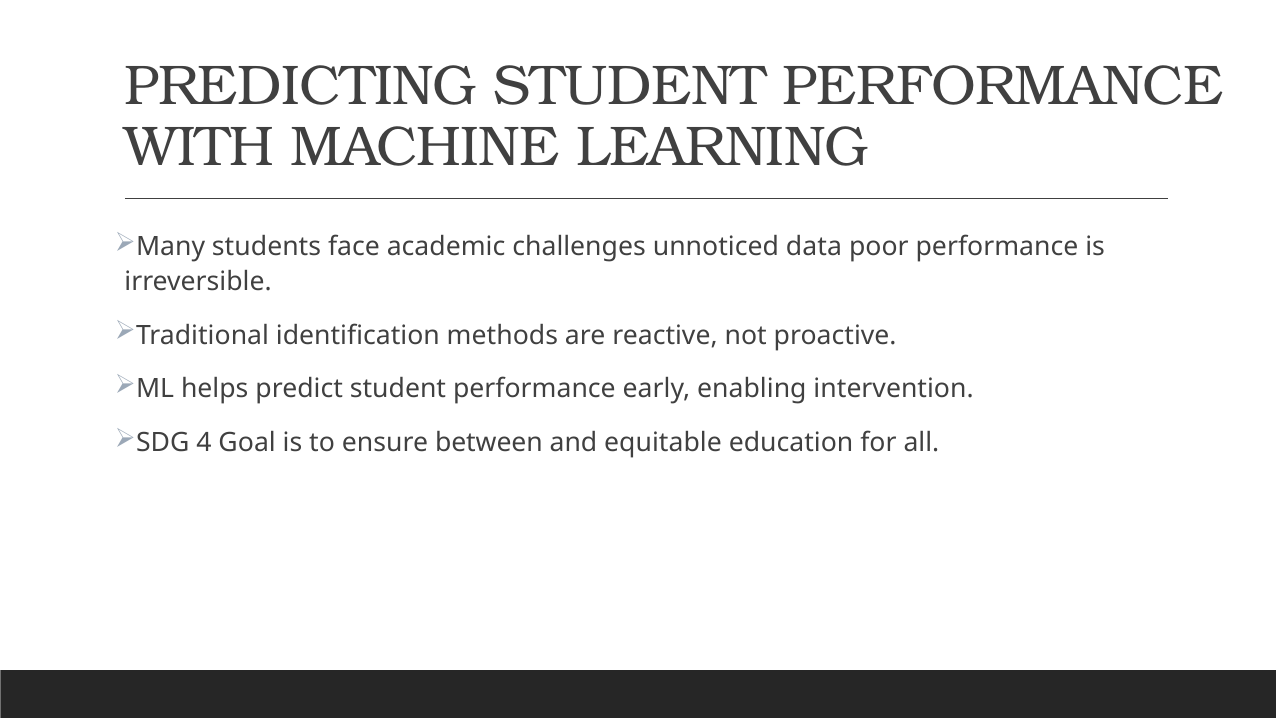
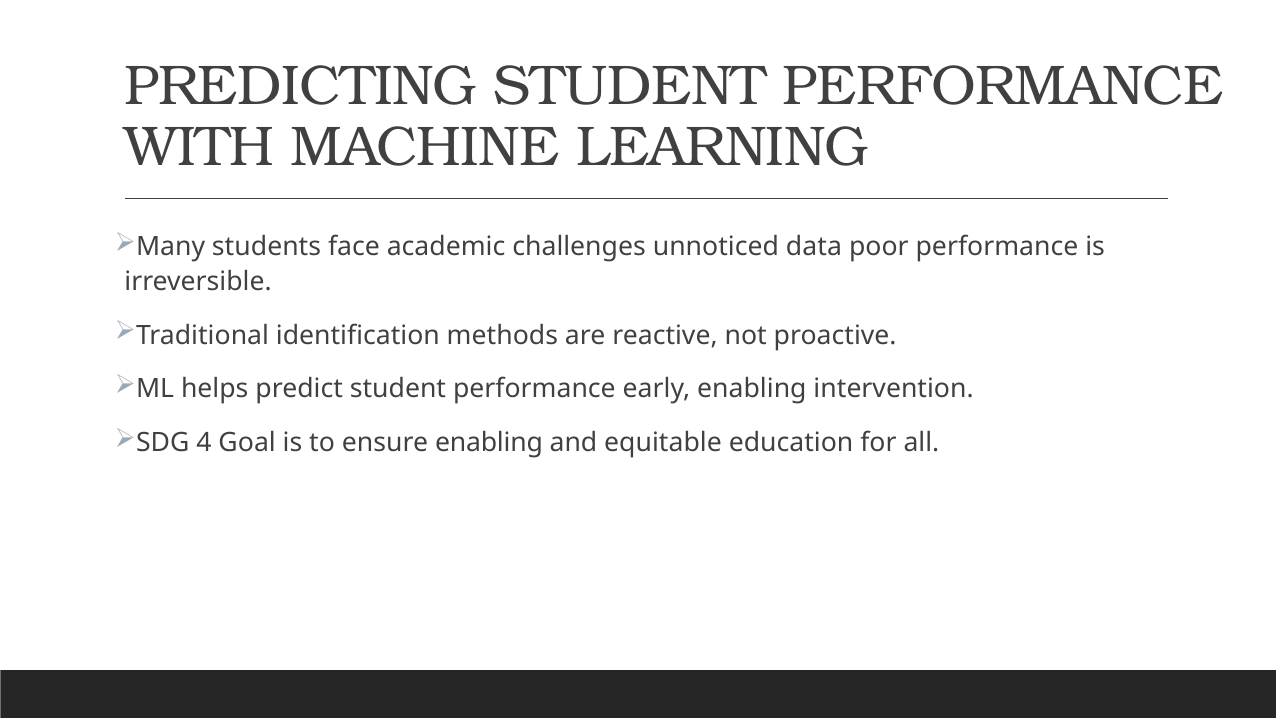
ensure between: between -> enabling (489, 443)
